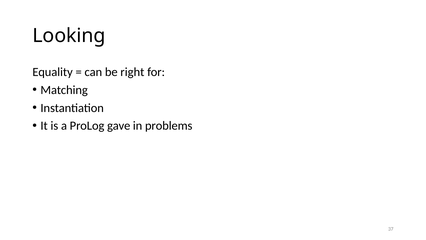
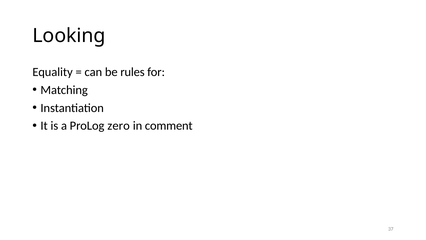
right: right -> rules (132, 72)
gave: gave -> zero (119, 126)
problems: problems -> comment (169, 126)
